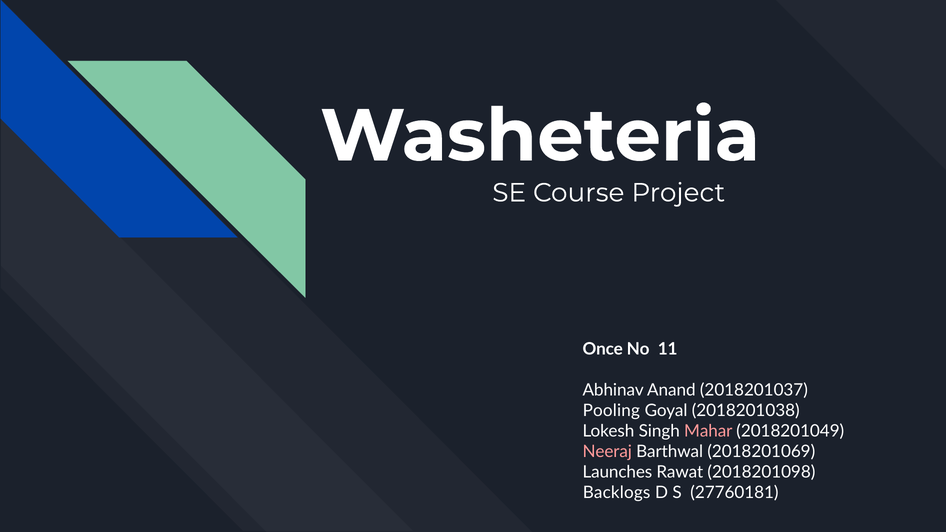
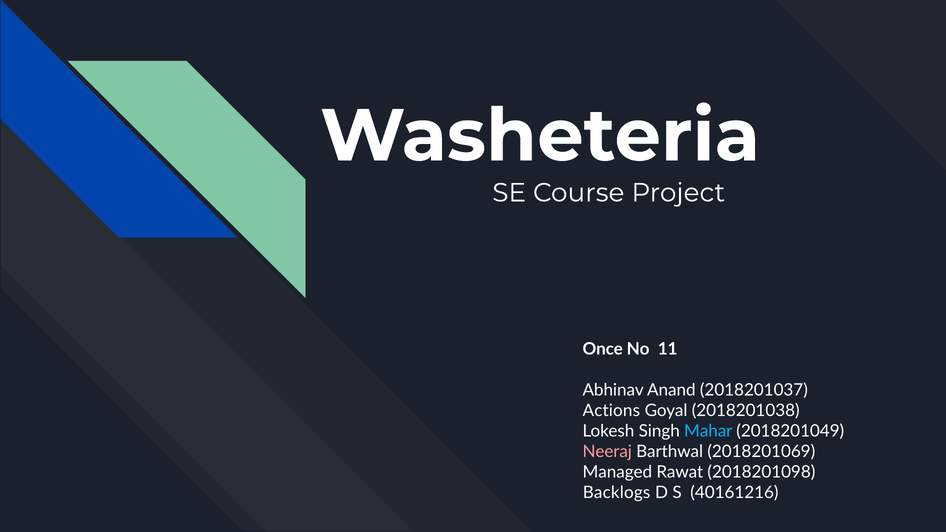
Pooling: Pooling -> Actions (611, 411)
Mahar colour: pink -> light blue (708, 431)
Launches: Launches -> Managed (617, 472)
27760181: 27760181 -> 40161216 (734, 493)
